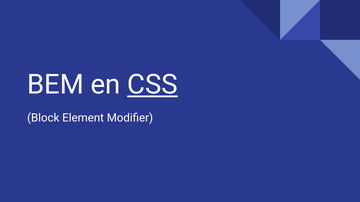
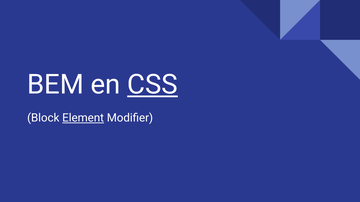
Element underline: none -> present (83, 118)
